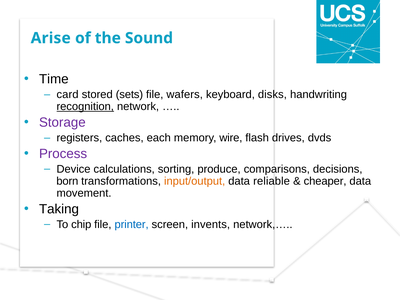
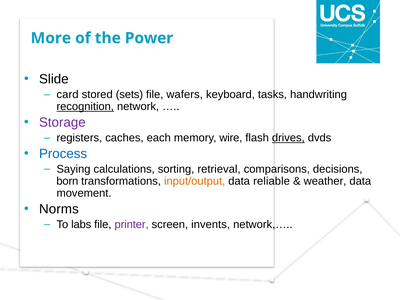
Arise: Arise -> More (51, 38)
Sound: Sound -> Power (149, 38)
Time: Time -> Slide (54, 79)
disks: disks -> tasks (272, 95)
drives underline: none -> present (288, 138)
Process colour: purple -> blue (63, 154)
Device: Device -> Saying (73, 169)
produce: produce -> retrieval (219, 169)
cheaper: cheaper -> weather (325, 181)
Taking: Taking -> Norms (59, 209)
chip: chip -> labs (81, 224)
printer colour: blue -> purple (132, 224)
